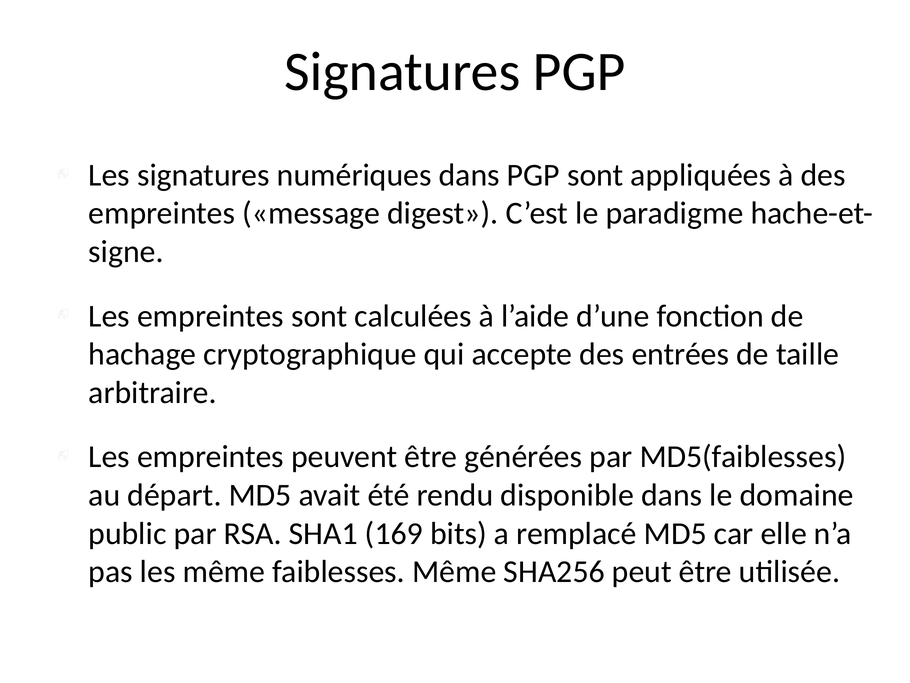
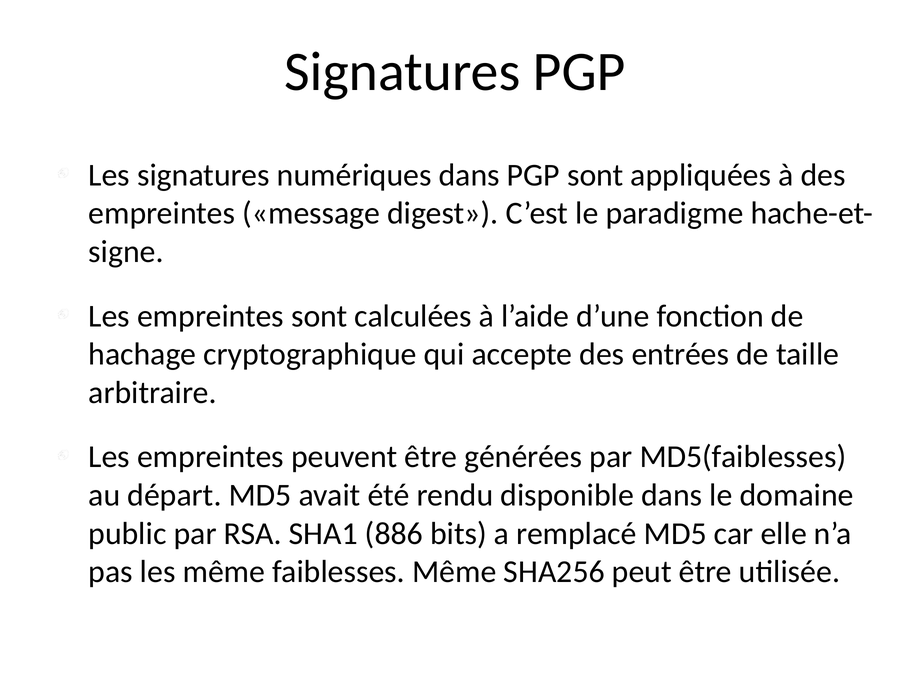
169: 169 -> 886 (394, 533)
